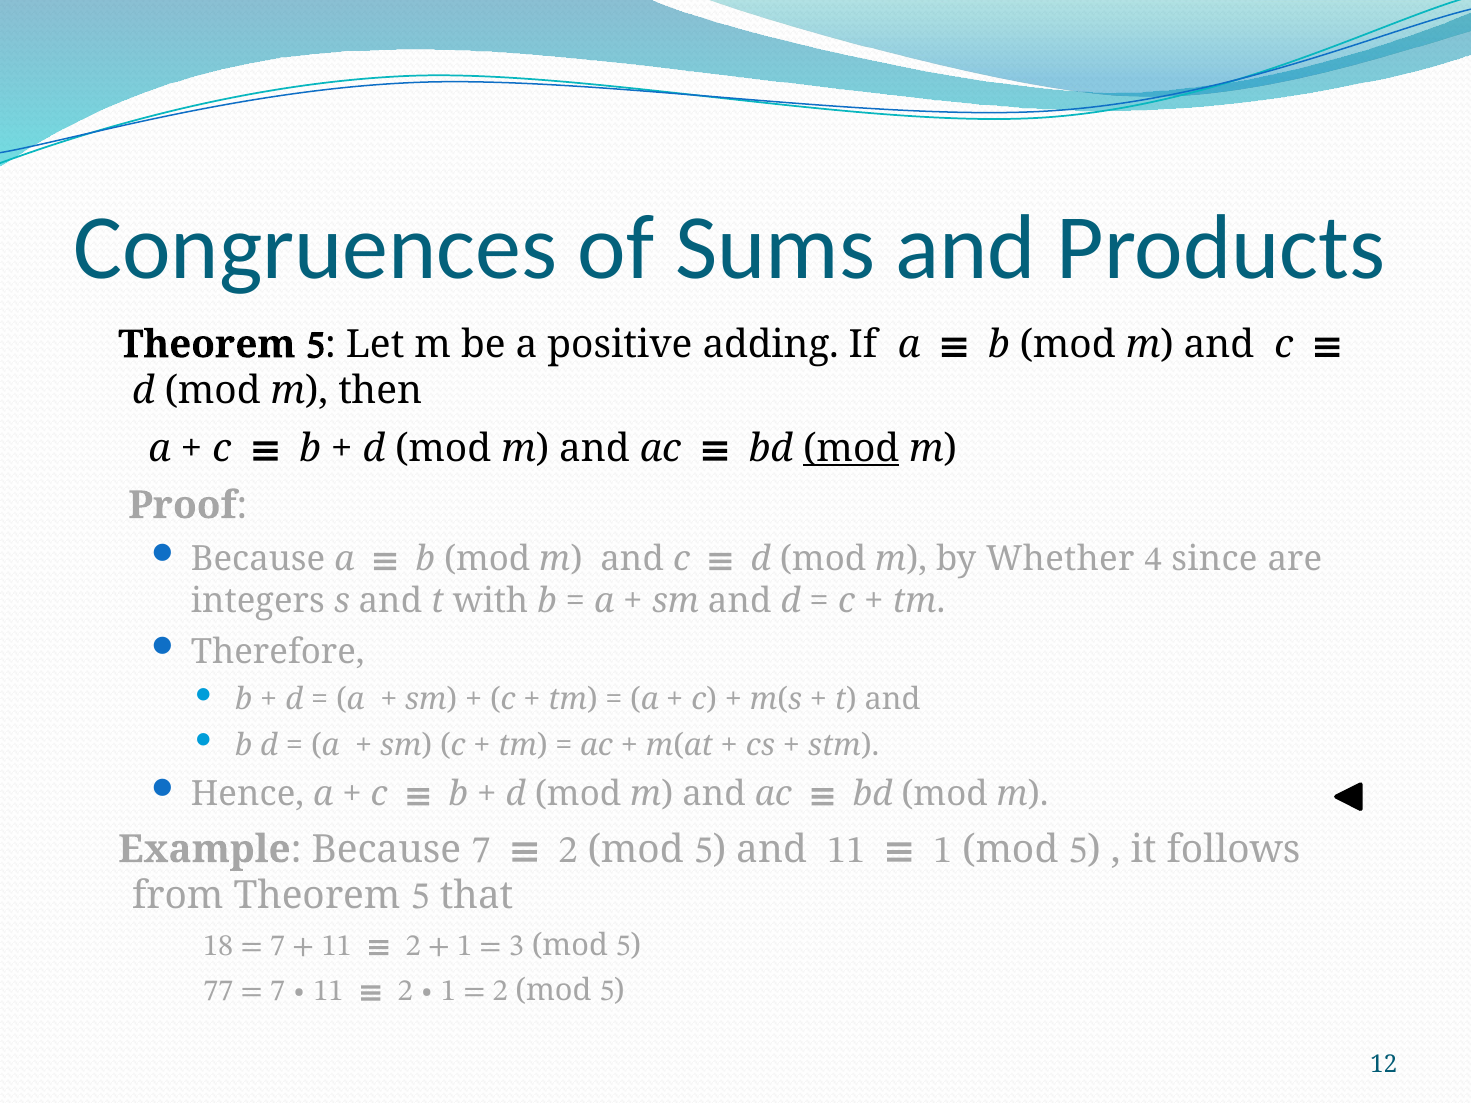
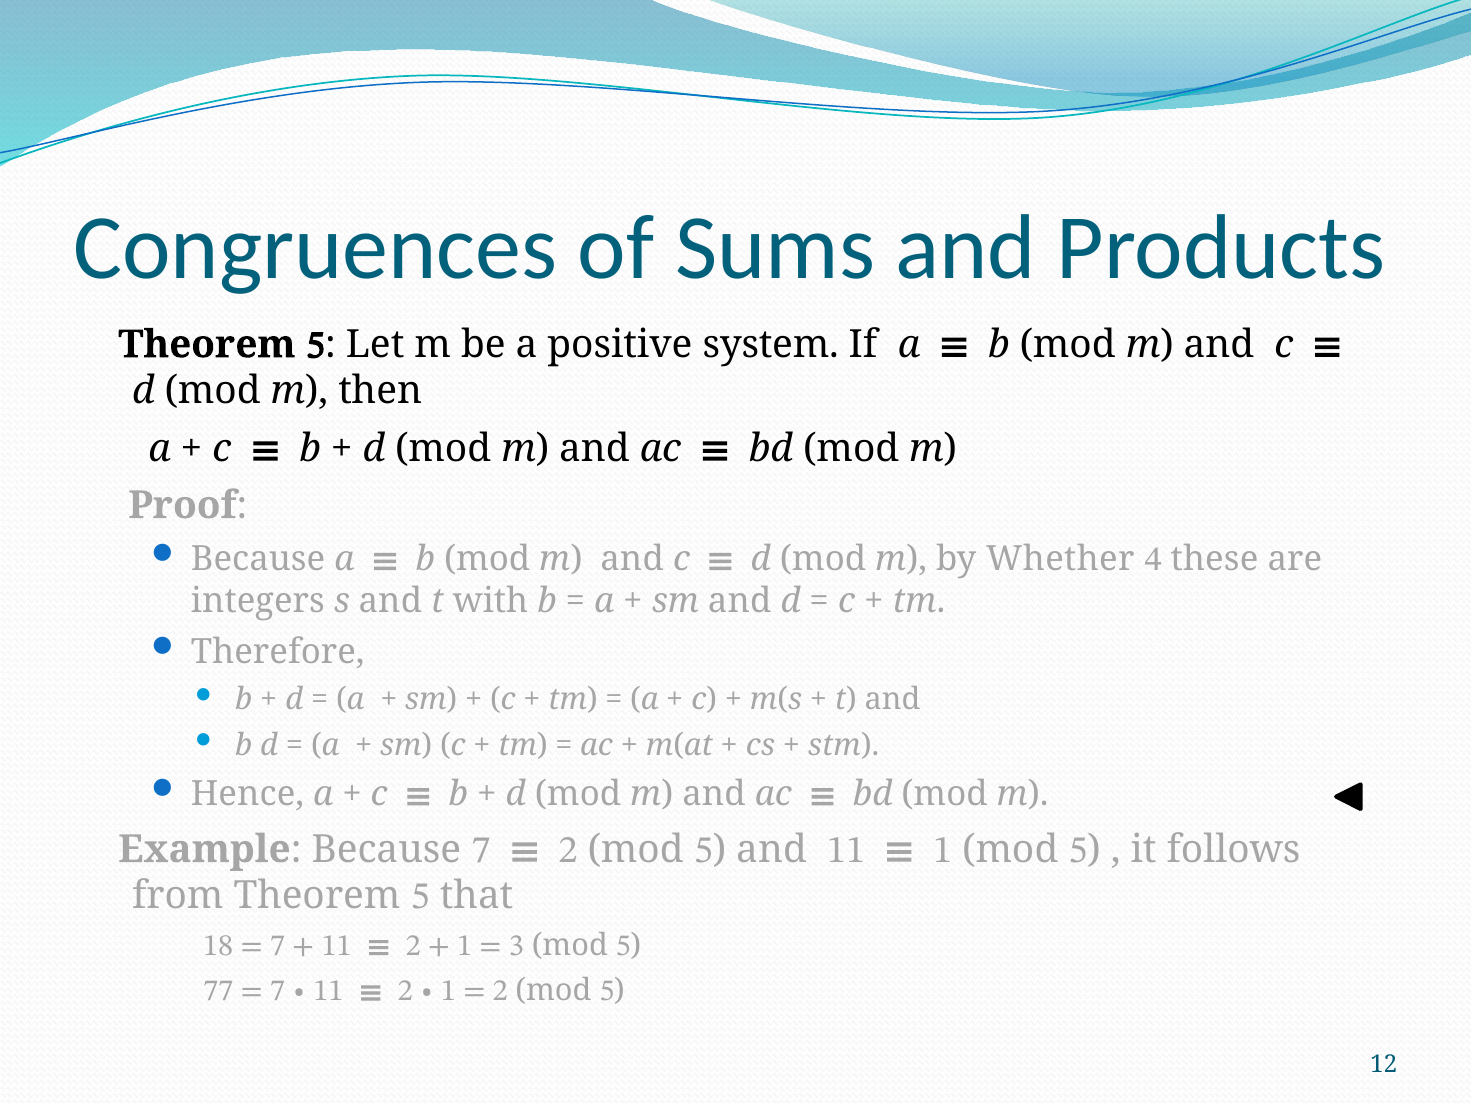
adding: adding -> system (771, 345)
mod underline: present -> none (851, 448)
since: since -> these (1215, 559)
